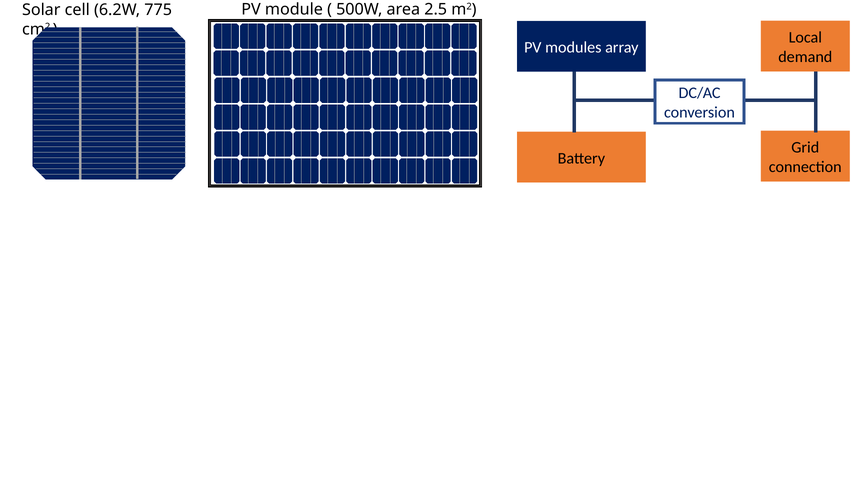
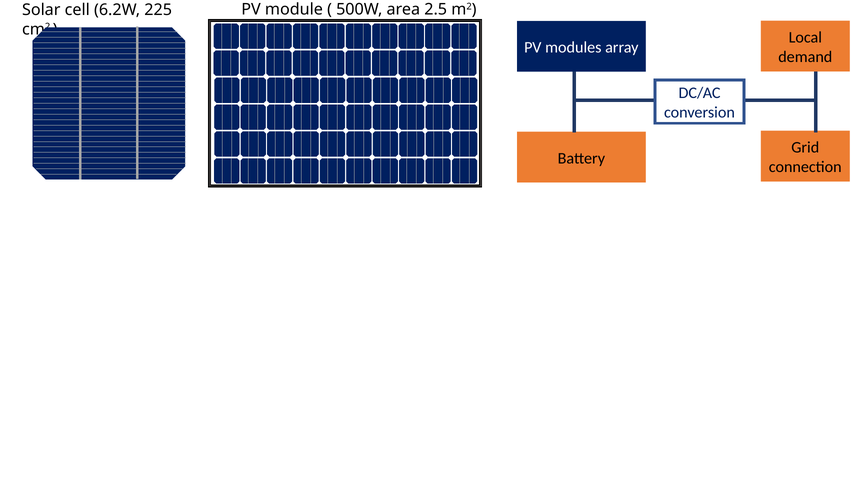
775: 775 -> 225 (158, 10)
